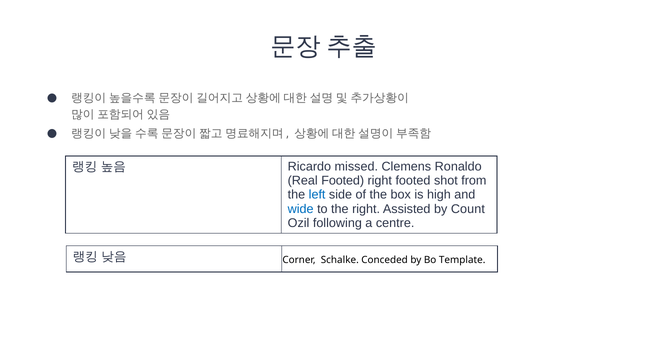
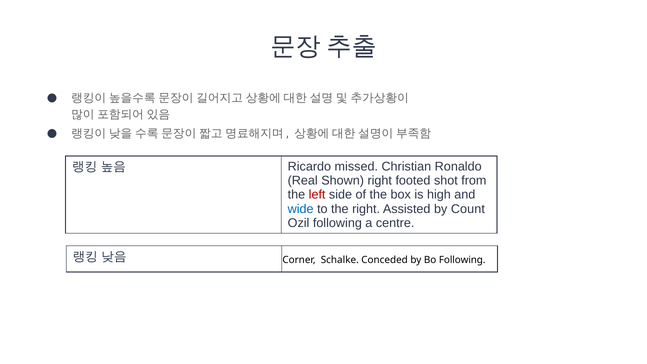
Clemens: Clemens -> Christian (406, 167)
Real Footed: Footed -> Shown (343, 181)
left colour: blue -> red (317, 195)
Bo Template: Template -> Following (462, 260)
